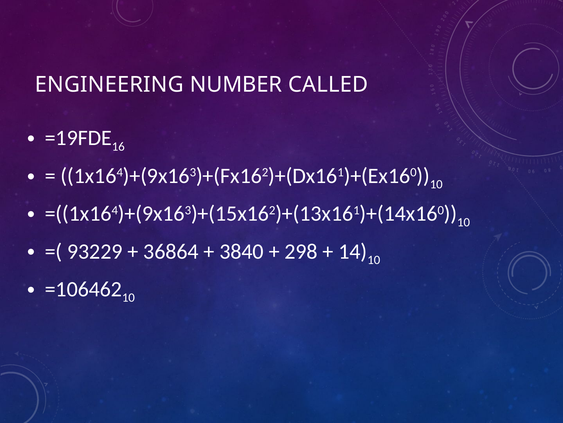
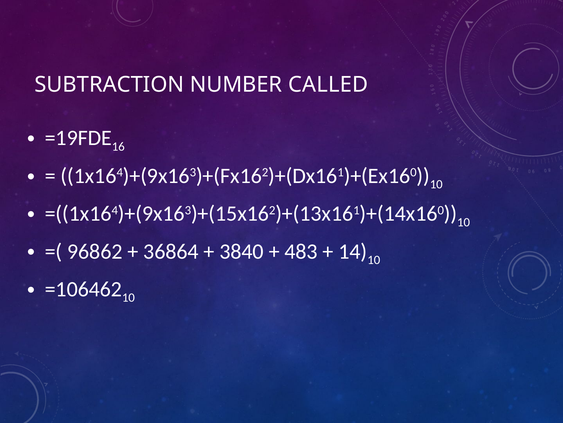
ENGINEERING: ENGINEERING -> SUBTRACTION (109, 84)
93229: 93229 -> 96862 (95, 251)
298: 298 -> 483 (301, 251)
